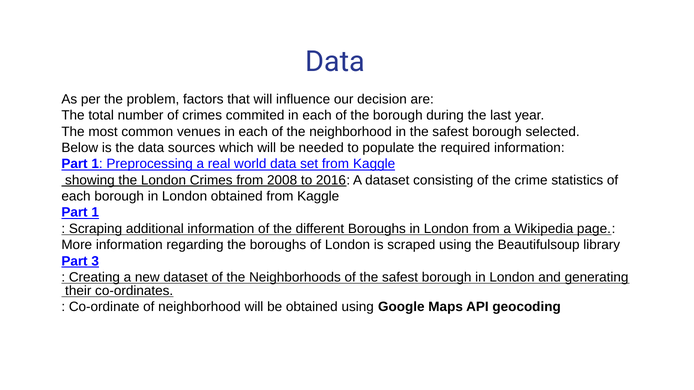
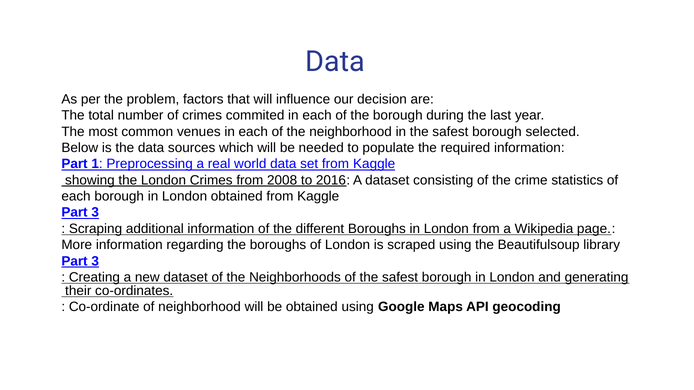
1: 1 -> 3 (95, 213)
